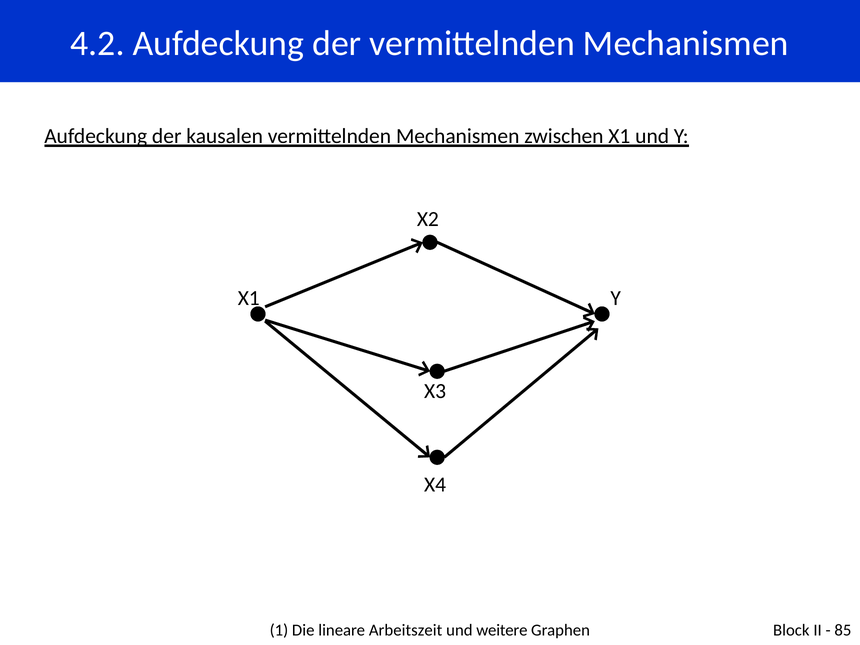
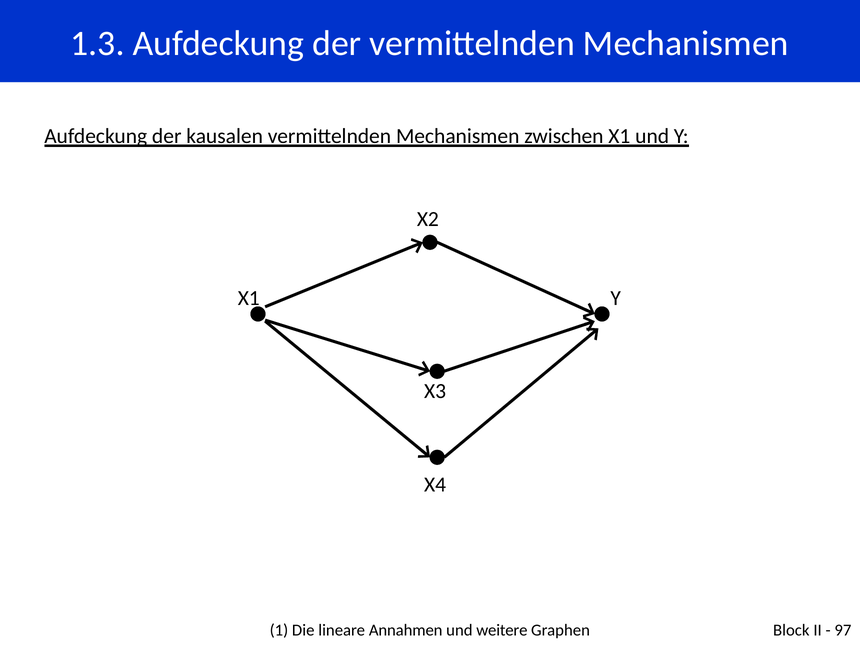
4.2: 4.2 -> 1.3 (97, 44)
Arbeitszeit: Arbeitszeit -> Annahmen (406, 630)
85: 85 -> 97 (843, 630)
